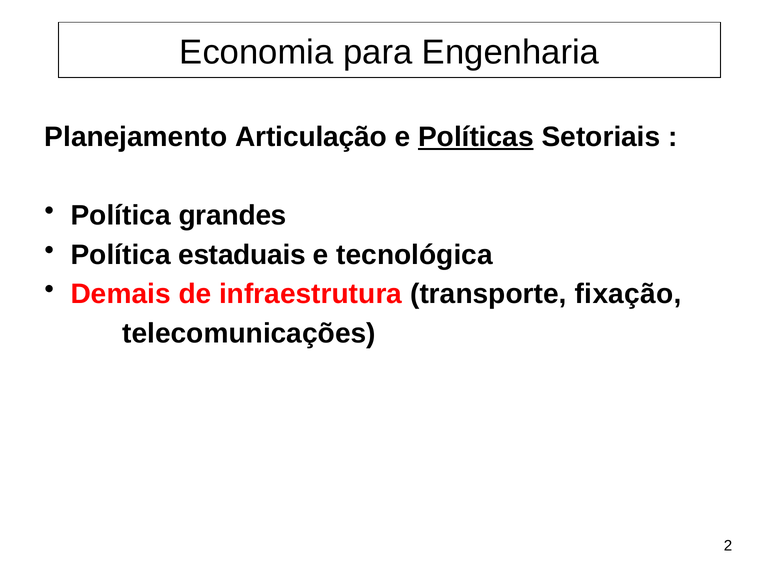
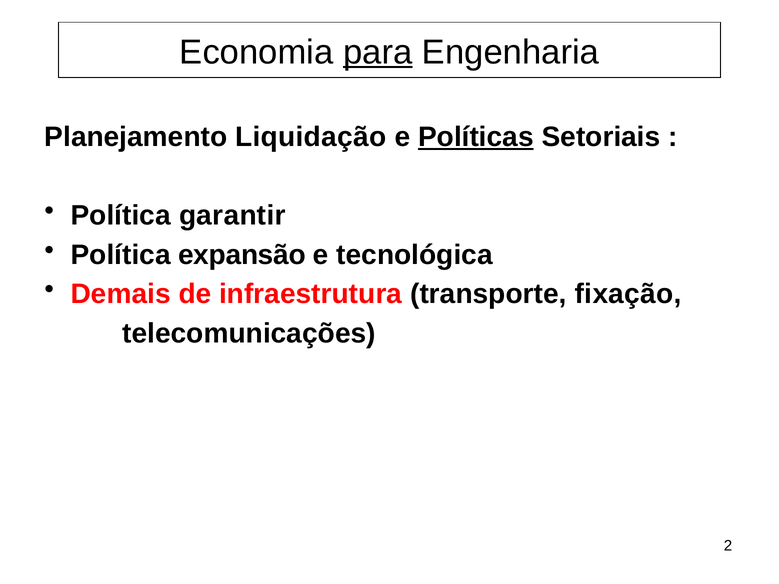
para underline: none -> present (378, 52)
Articulação: Articulação -> Liquidação (311, 137)
grandes: grandes -> garantir (232, 216)
estaduais: estaduais -> expansão (242, 255)
